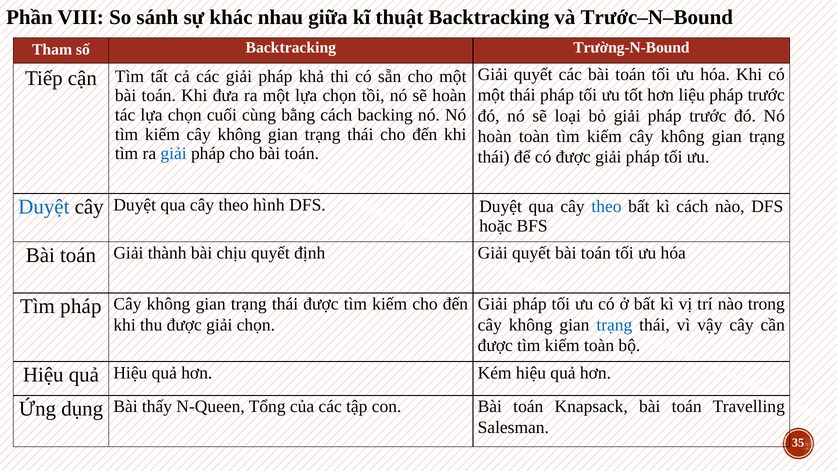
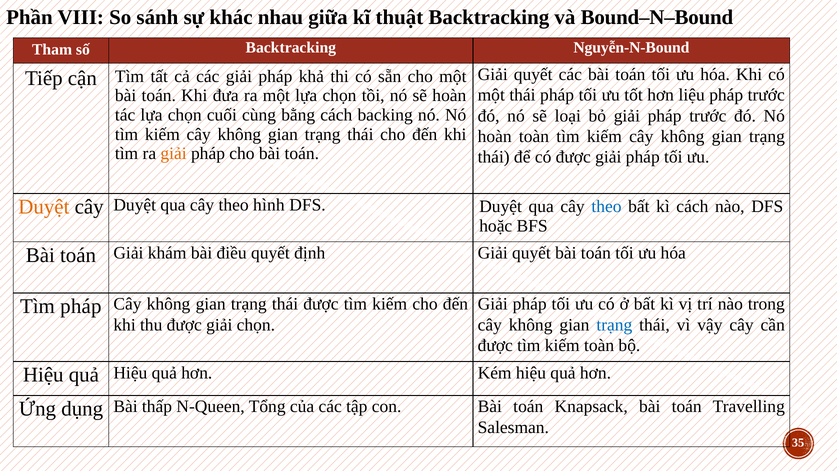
Trước–N–Bound: Trước–N–Bound -> Bound–N–Bound (657, 17)
Trường-N-Bound: Trường-N-Bound -> Nguyễn-N-Bound (631, 48)
giải colour: blue -> orange (174, 154)
Duyệt colour: blue -> orange (44, 207)
thành: thành -> khám (167, 253)
chịu: chịu -> điều (232, 253)
thấy: thấy -> thấp (157, 407)
